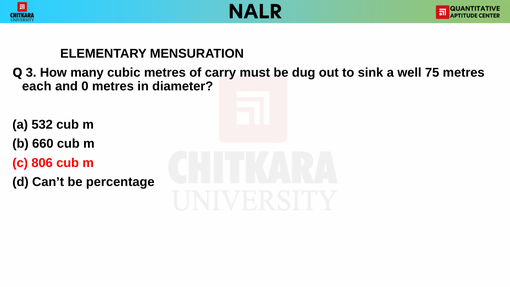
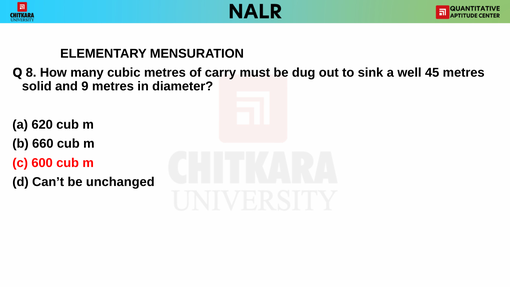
3: 3 -> 8 (31, 73)
75: 75 -> 45 (432, 73)
each: each -> solid (37, 86)
0: 0 -> 9 (85, 86)
532: 532 -> 620 (42, 125)
806: 806 -> 600 (42, 163)
percentage: percentage -> unchanged (120, 182)
